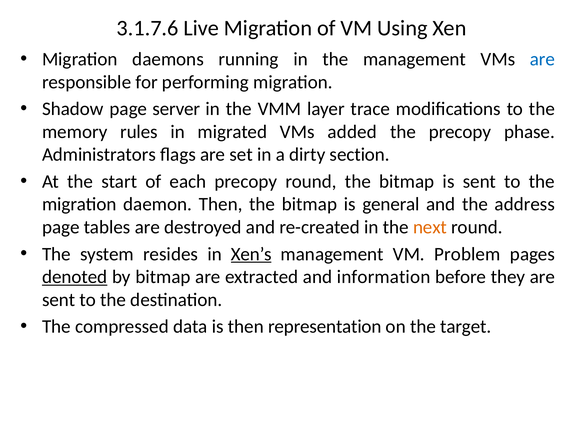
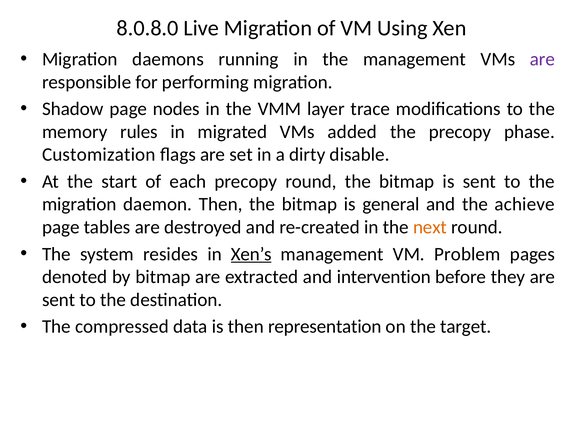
3.1.7.6: 3.1.7.6 -> 8.0.8.0 (148, 28)
are colour: blue -> purple (542, 59)
server: server -> nodes (176, 109)
Administrators: Administrators -> Customization (99, 155)
section: section -> disable (360, 155)
address: address -> achieve (525, 204)
denoted underline: present -> none (75, 277)
information: information -> intervention (384, 277)
